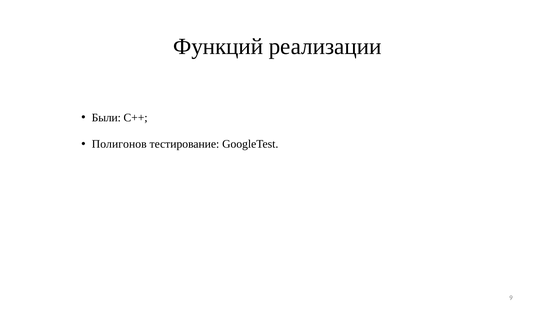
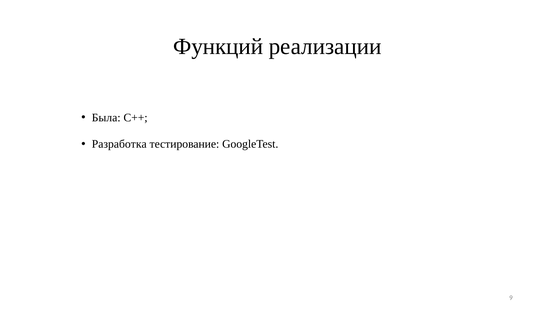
Были: Были -> Была (106, 118)
Полигонов: Полигонов -> Разработка (119, 144)
